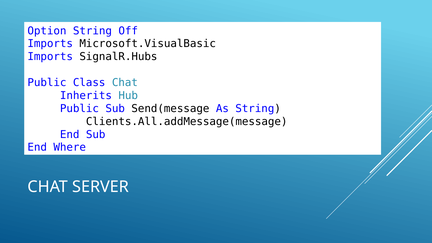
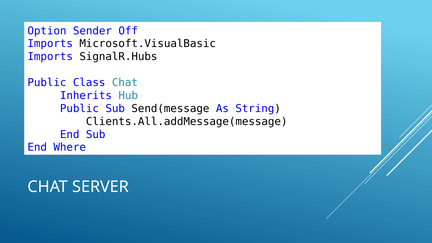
Option String: String -> Sender (92, 31)
